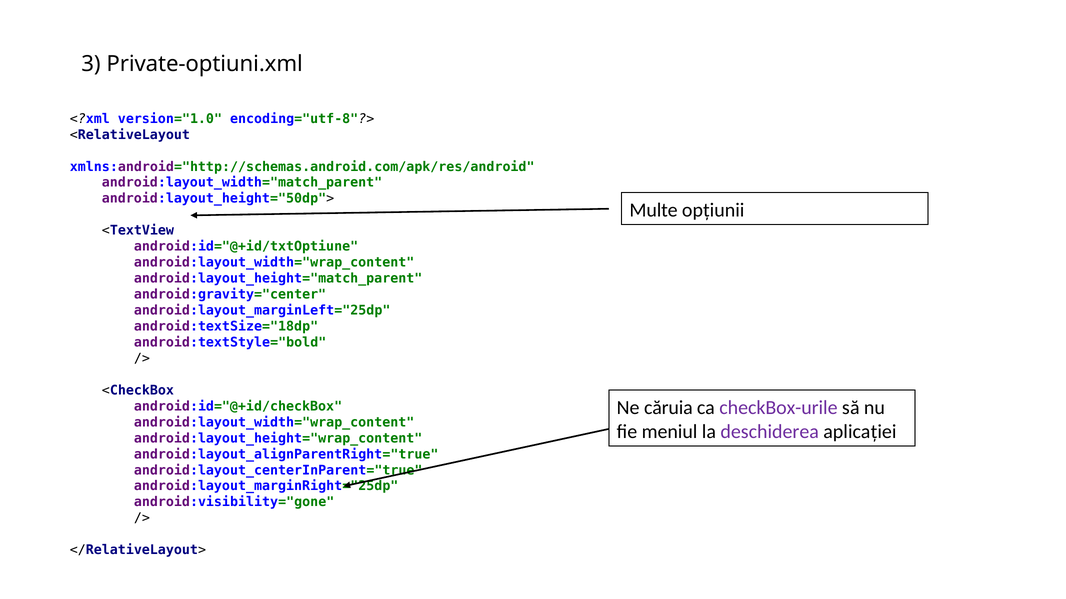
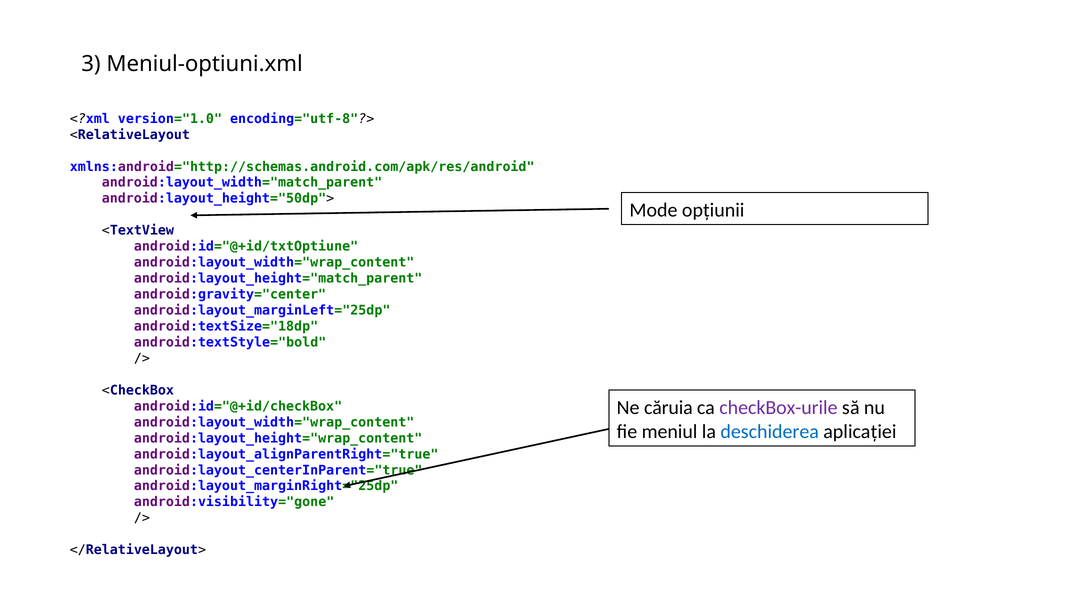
Private-optiuni.xml: Private-optiuni.xml -> Meniul-optiuni.xml (205, 64)
Multe: Multe -> Mode (653, 210)
deschiderea colour: purple -> blue (770, 432)
